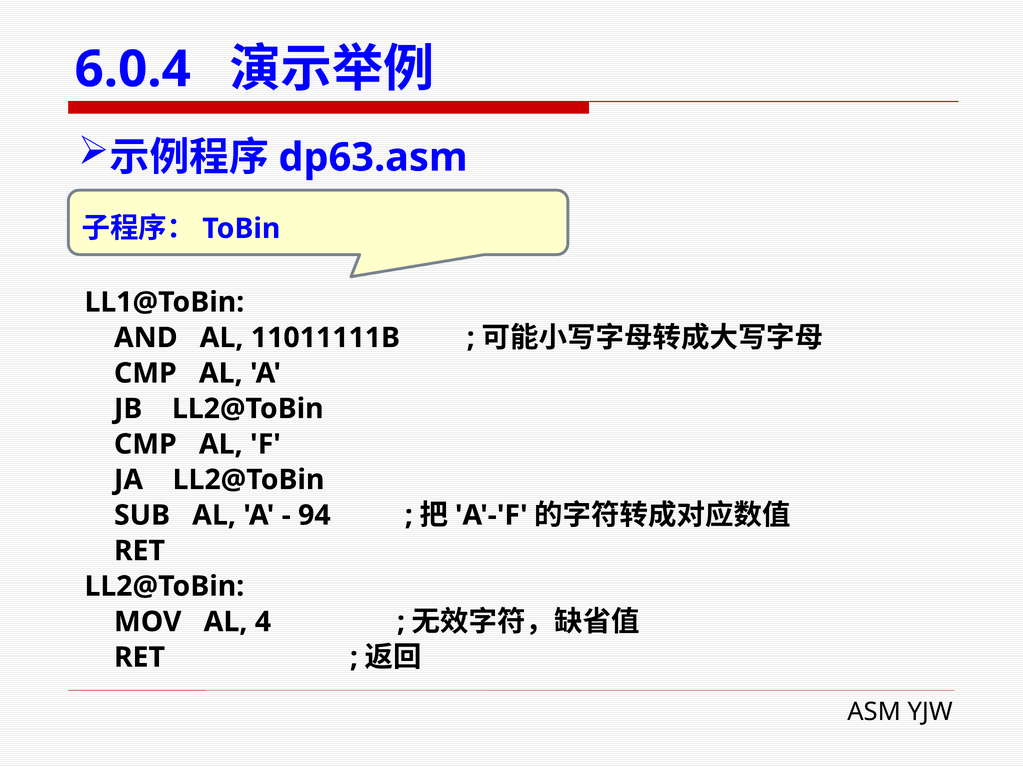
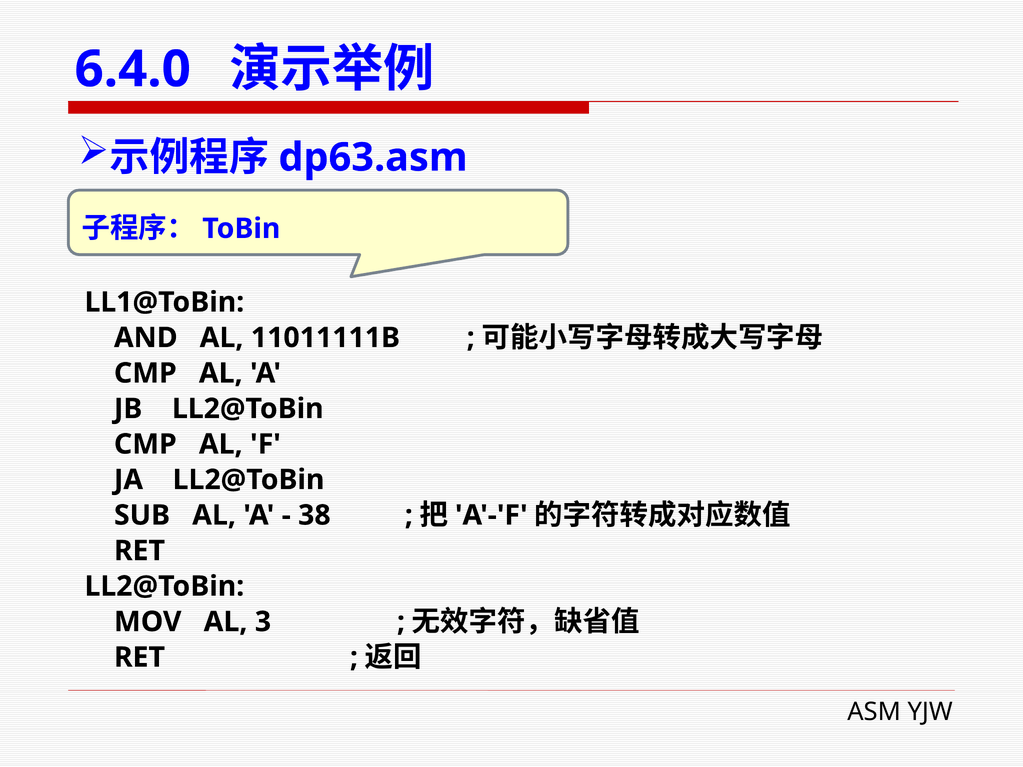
6.0.4: 6.0.4 -> 6.4.0 (133, 69)
94: 94 -> 38 (314, 515)
4: 4 -> 3 (263, 622)
